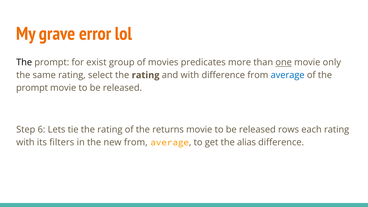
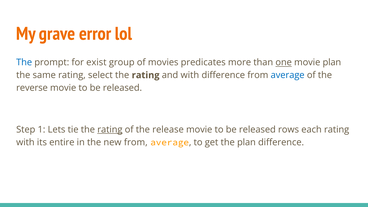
The colour: black -> blue (24, 62)
movie only: only -> plan (332, 62)
prompt: prompt -> reverse (32, 88)
6: 6 -> 1 (42, 130)
rating underline: none -> present (110, 130)
returns: returns -> release (168, 130)
filters: filters -> entire (62, 142)
the alias: alias -> plan (246, 142)
